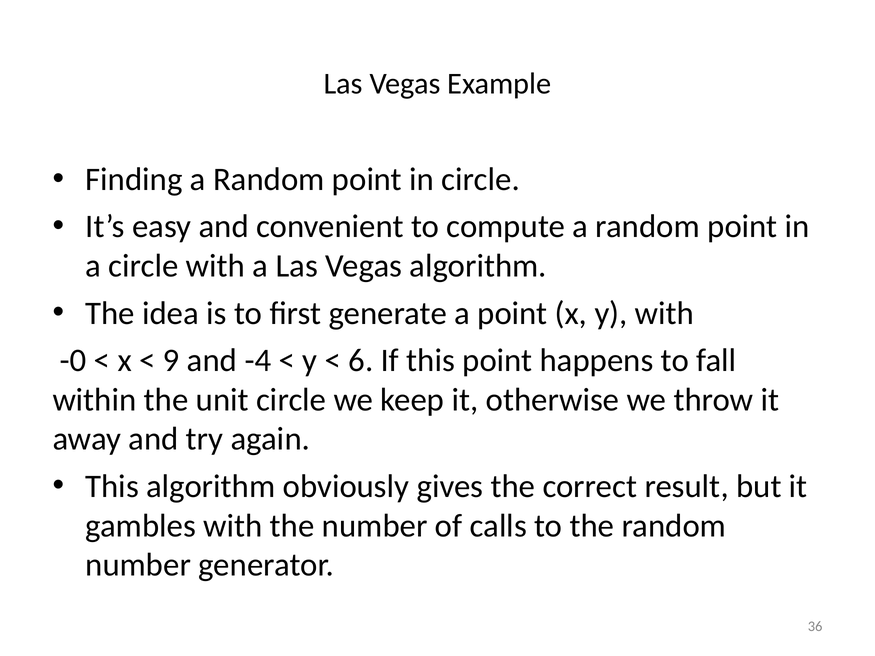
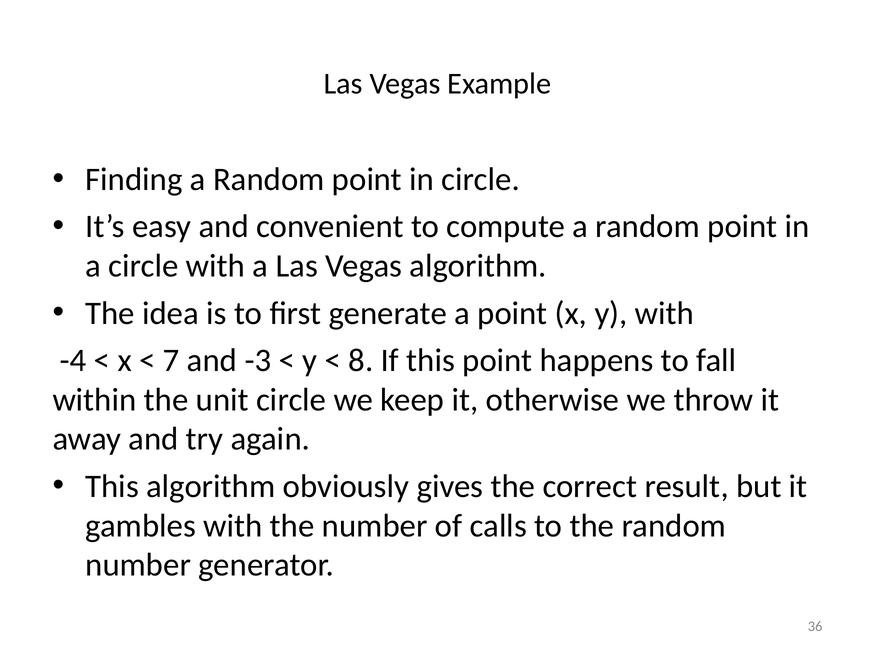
-0: -0 -> -4 (73, 360)
9: 9 -> 7 (171, 360)
-4: -4 -> -3 (258, 360)
6: 6 -> 8 (361, 360)
